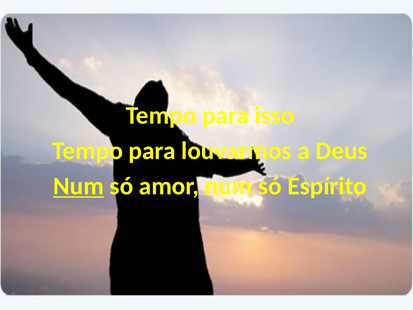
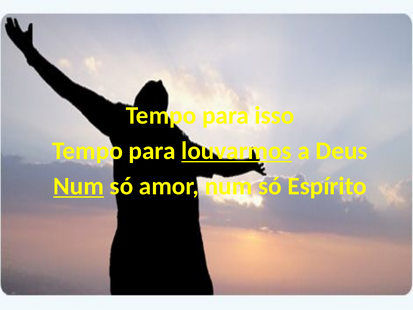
louvarmos underline: none -> present (236, 151)
